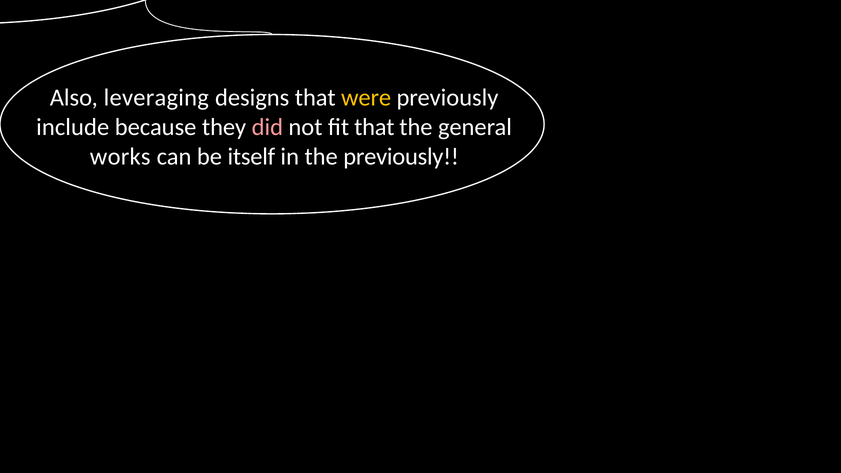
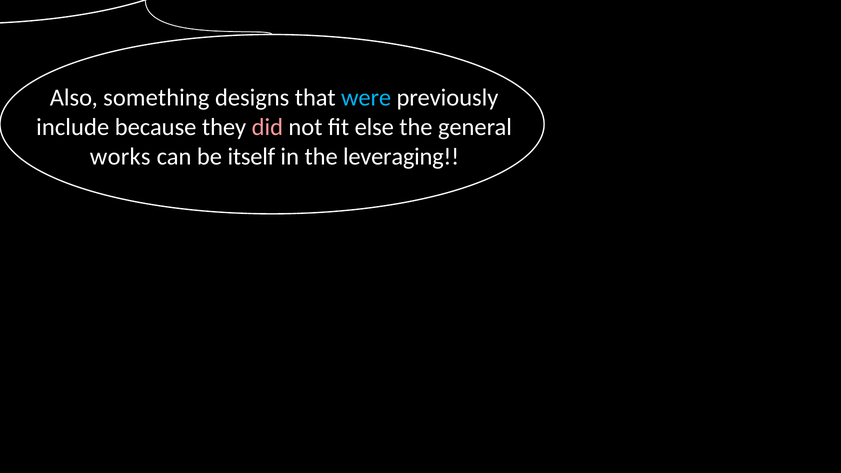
leveraging: leveraging -> something (156, 98)
were colour: yellow -> light blue (366, 98)
fit that: that -> else (374, 127)
the previously: previously -> leveraging (401, 157)
